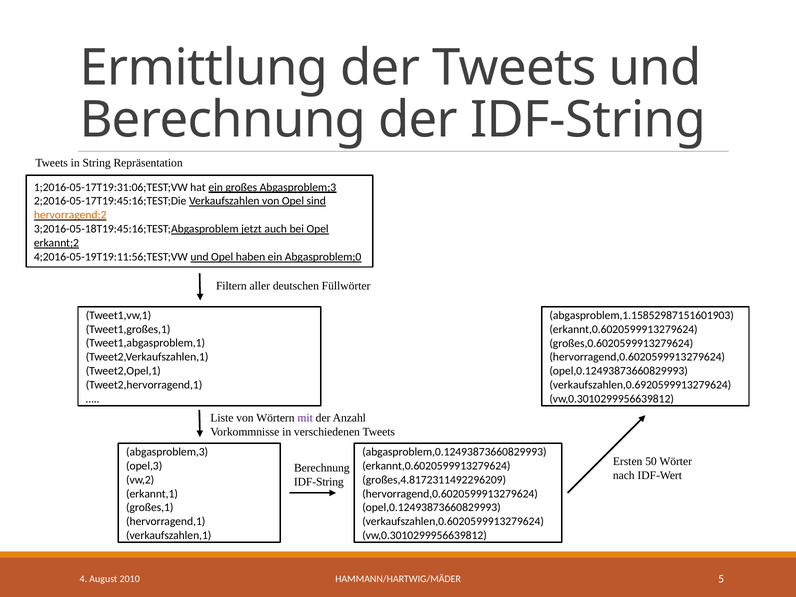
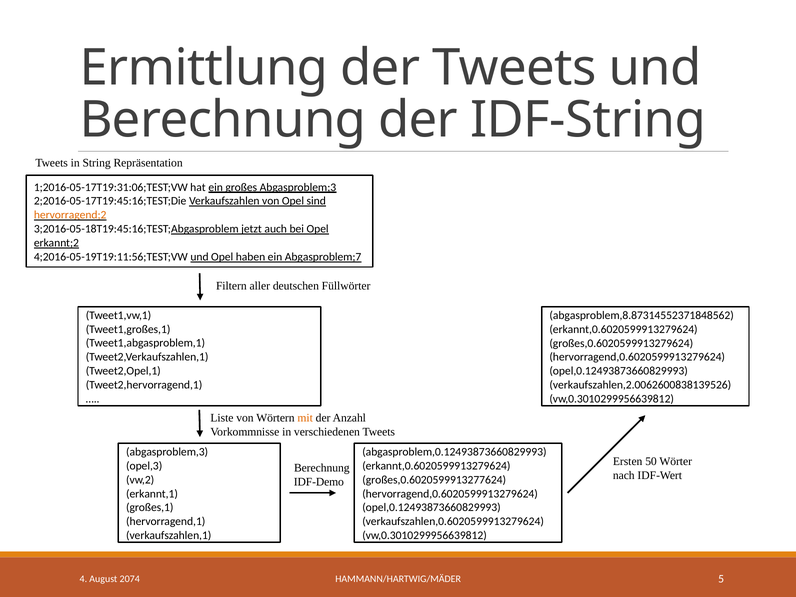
Abgasproblem;0: Abgasproblem;0 -> Abgasproblem;7 (323, 257)
abgasproblem,1.15852987151601903: abgasproblem,1.15852987151601903 -> abgasproblem,8.87314552371848562 (642, 315)
verkaufszahlen,0.6920599913279624: verkaufszahlen,0.6920599913279624 -> verkaufszahlen,2.0062600838139526 (640, 385)
mit colour: purple -> orange (305, 418)
großes,4.8172311492296209: großes,4.8172311492296209 -> großes,0.6020599913277624 (434, 480)
IDF-String: IDF-String -> IDF-Demo (319, 482)
2010: 2010 -> 2074 (130, 579)
